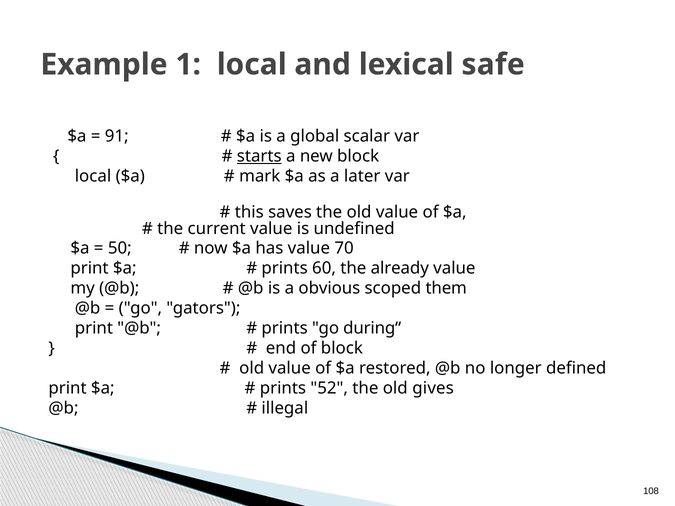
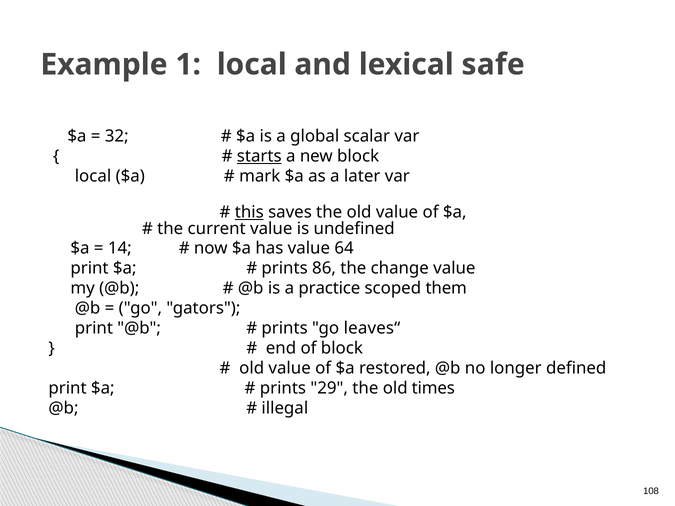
91: 91 -> 32 (117, 136)
this underline: none -> present (249, 212)
50: 50 -> 14 (120, 249)
70: 70 -> 64 (344, 249)
60: 60 -> 86 (324, 268)
already: already -> change (400, 268)
obvious: obvious -> practice (329, 288)
during“: during“ -> leaves“ (372, 328)
52: 52 -> 29 (329, 388)
gives: gives -> times (433, 388)
